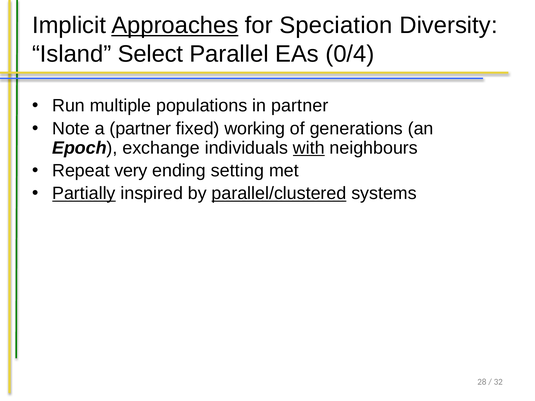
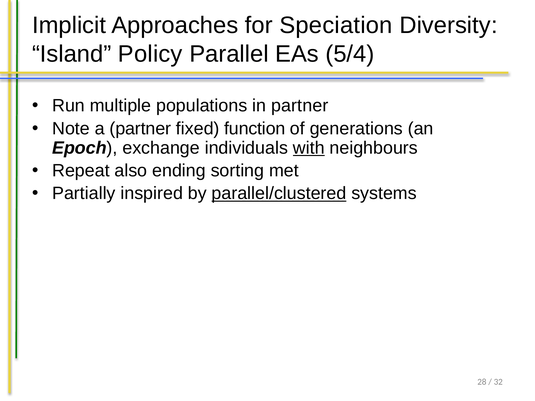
Approaches underline: present -> none (175, 25)
Select: Select -> Policy (150, 54)
0/4: 0/4 -> 5/4 (350, 54)
working: working -> function (255, 129)
very: very -> also (131, 171)
setting: setting -> sorting (237, 171)
Partially underline: present -> none (84, 194)
